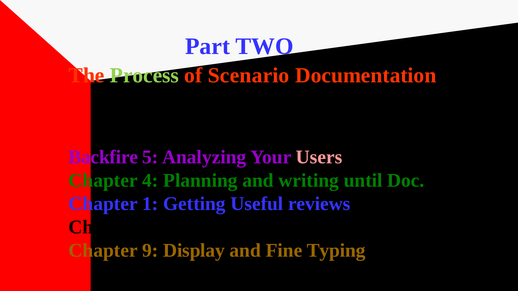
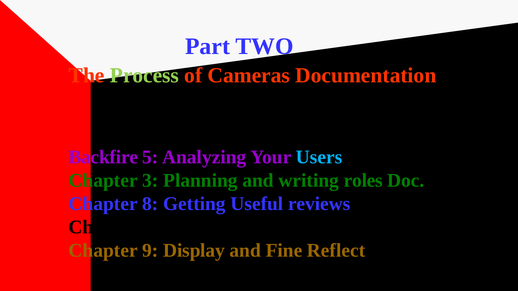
Scenario: Scenario -> Cameras (249, 76)
Users colour: pink -> light blue (319, 157)
4: 4 -> 3 (150, 181)
until: until -> roles (363, 181)
1: 1 -> 8 (150, 204)
Typing: Typing -> Reflect (336, 251)
